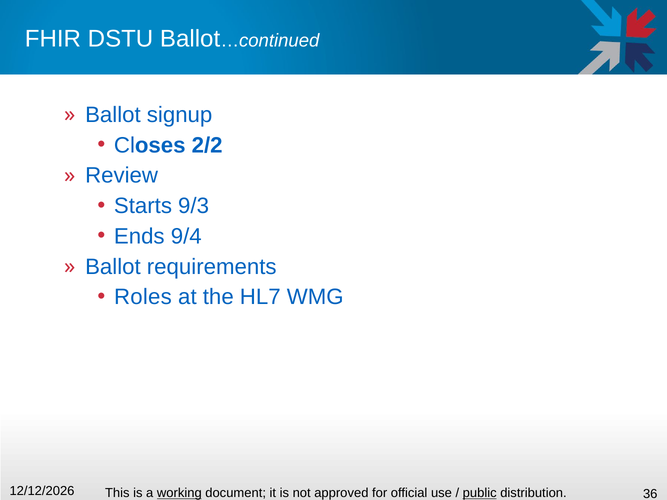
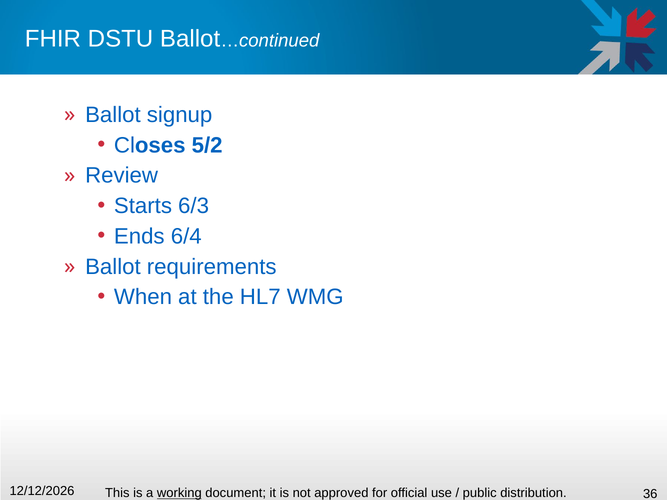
2/2: 2/2 -> 5/2 (207, 145)
9/3: 9/3 -> 6/3 (194, 206)
9/4: 9/4 -> 6/4 (186, 236)
Roles: Roles -> When (143, 297)
public underline: present -> none (480, 493)
